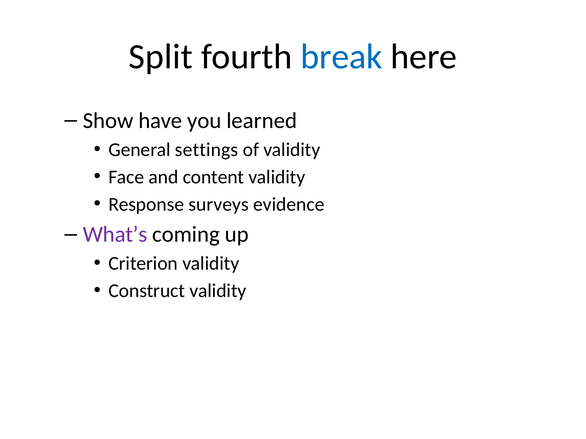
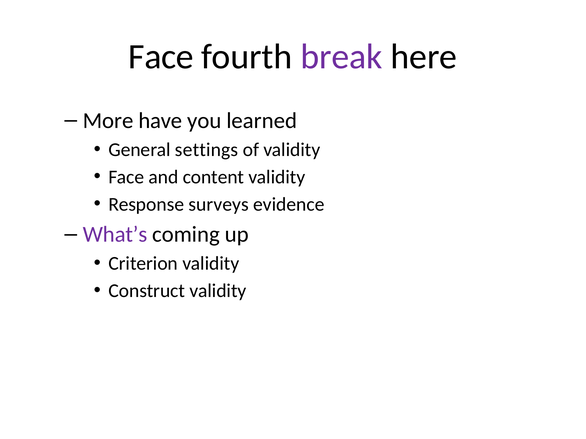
Split: Split -> Face (161, 57)
break colour: blue -> purple (341, 57)
Show: Show -> More (108, 121)
